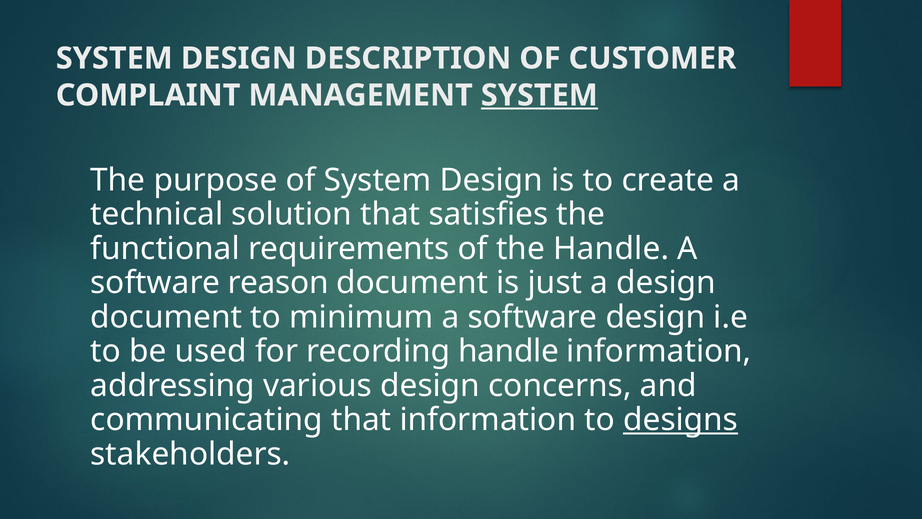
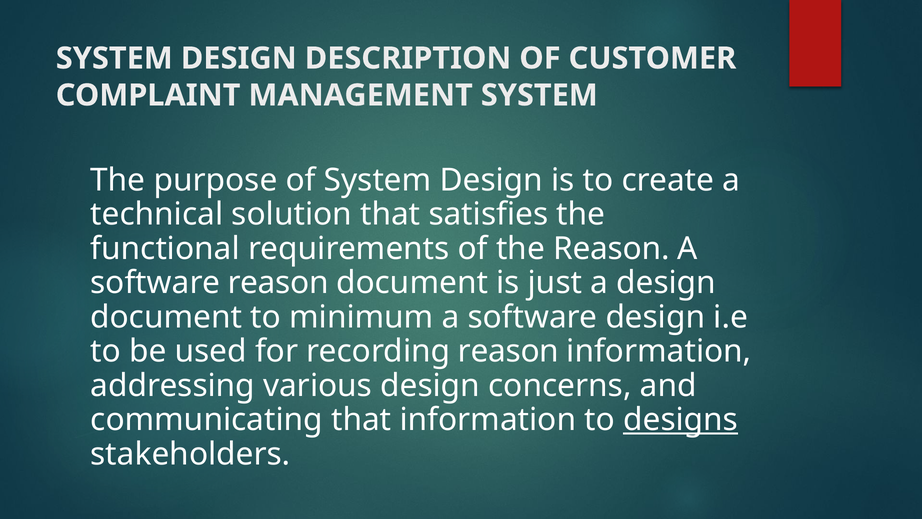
SYSTEM underline: present -> none (539, 95)
the Handle: Handle -> Reason (611, 248)
recording handle: handle -> reason (508, 351)
